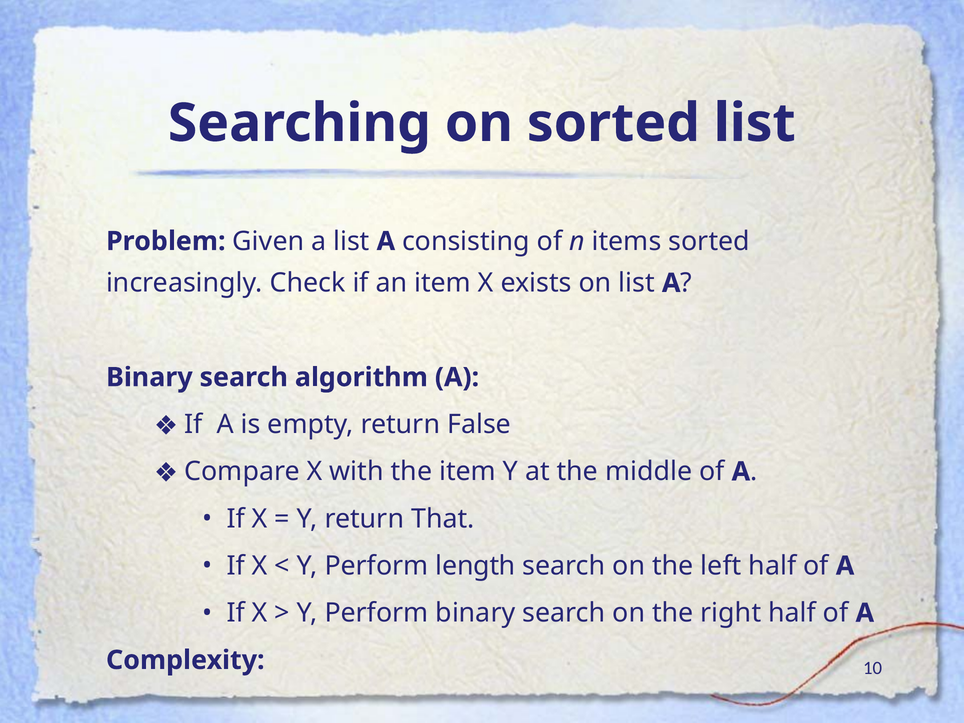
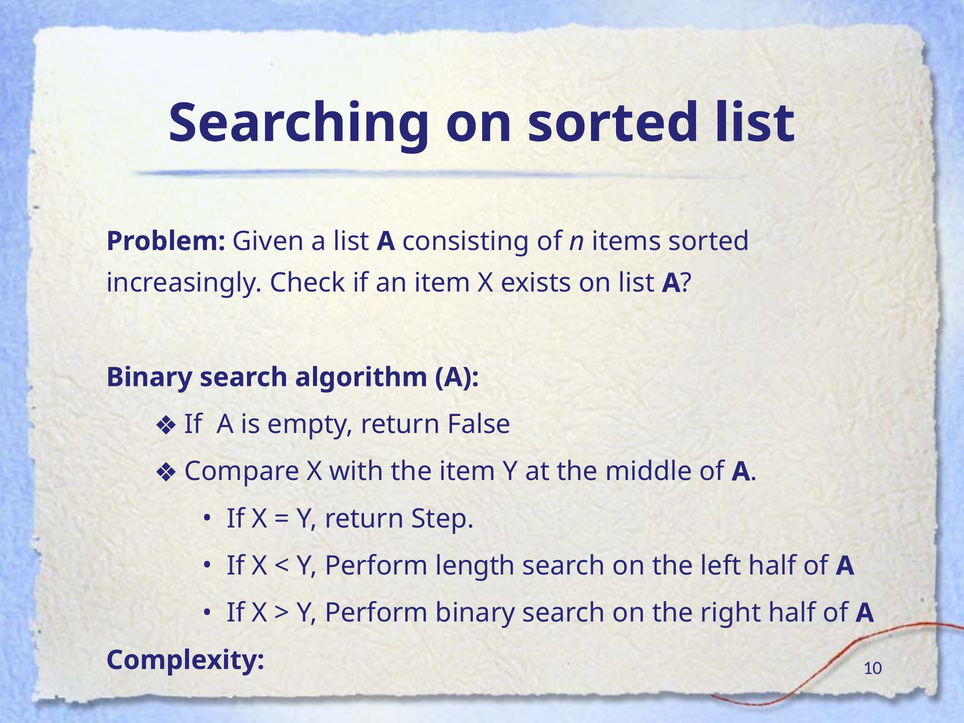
That: That -> Step (443, 519)
